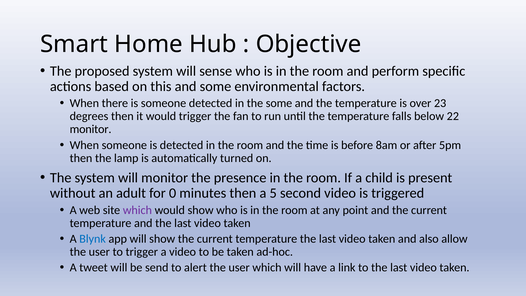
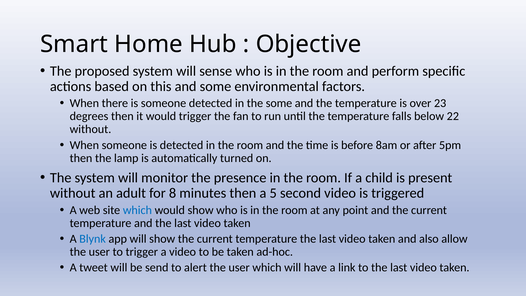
monitor: monitor -> without (91, 129)
0: 0 -> 8 (173, 193)
which colour: purple -> blue (137, 210)
